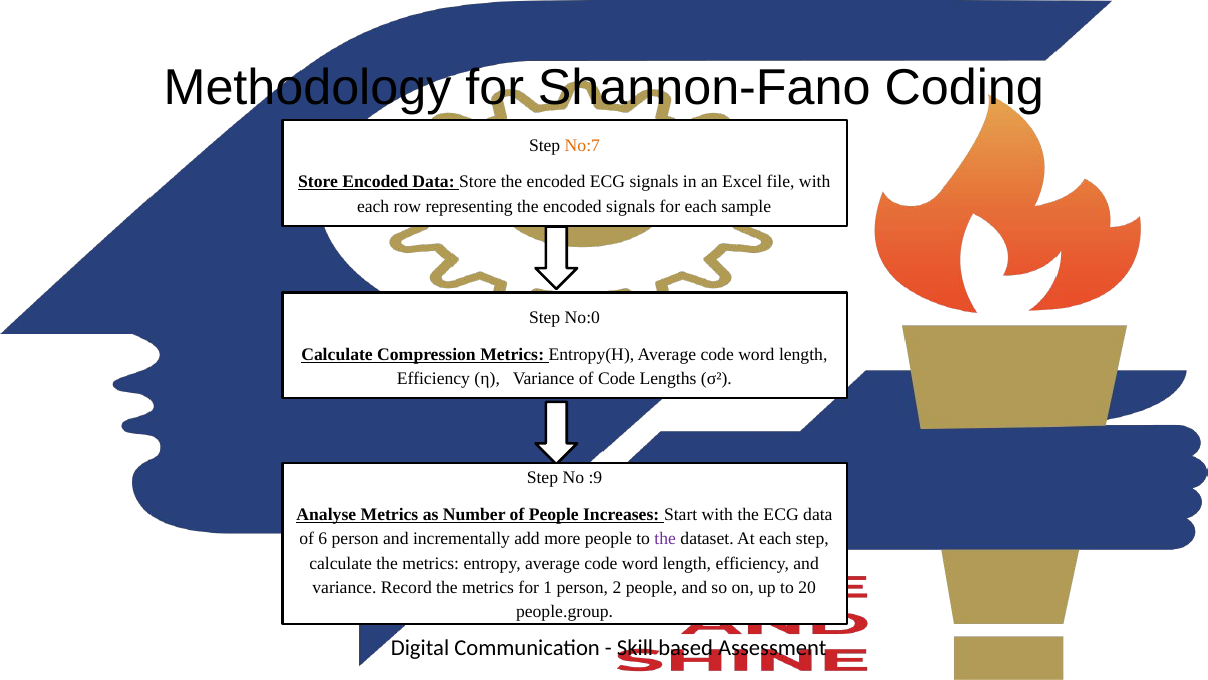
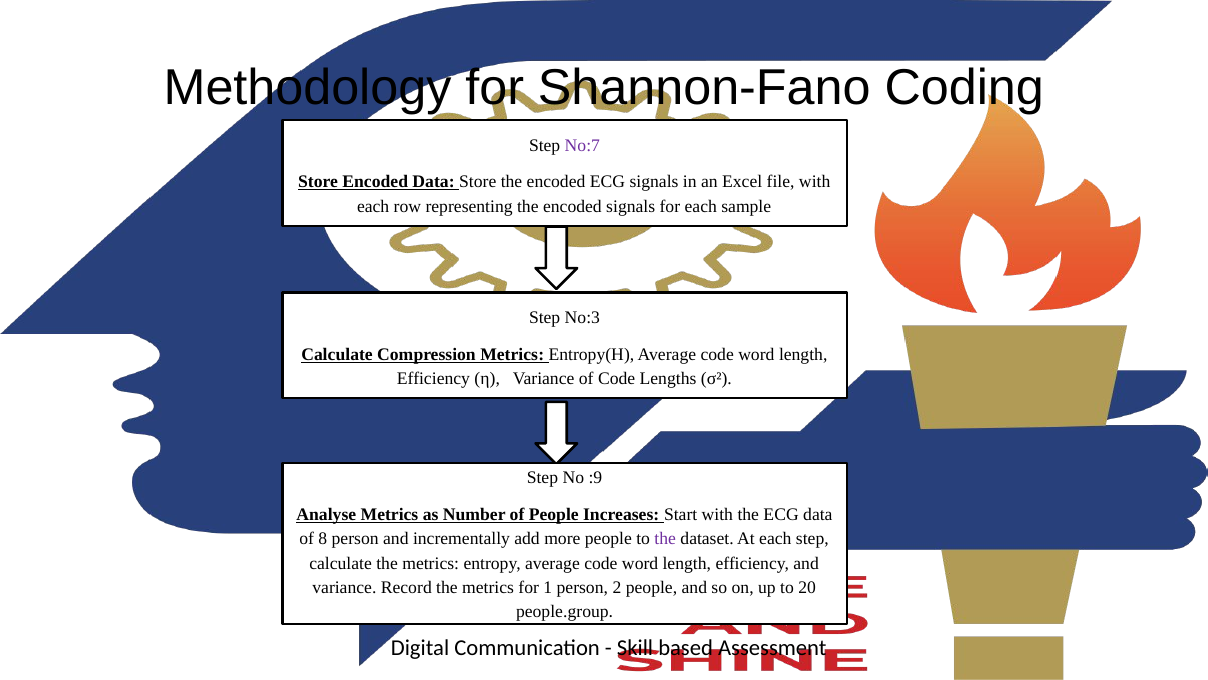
No:7 colour: orange -> purple (582, 145)
No:0: No:0 -> No:3 (582, 317)
6: 6 -> 8 (323, 539)
